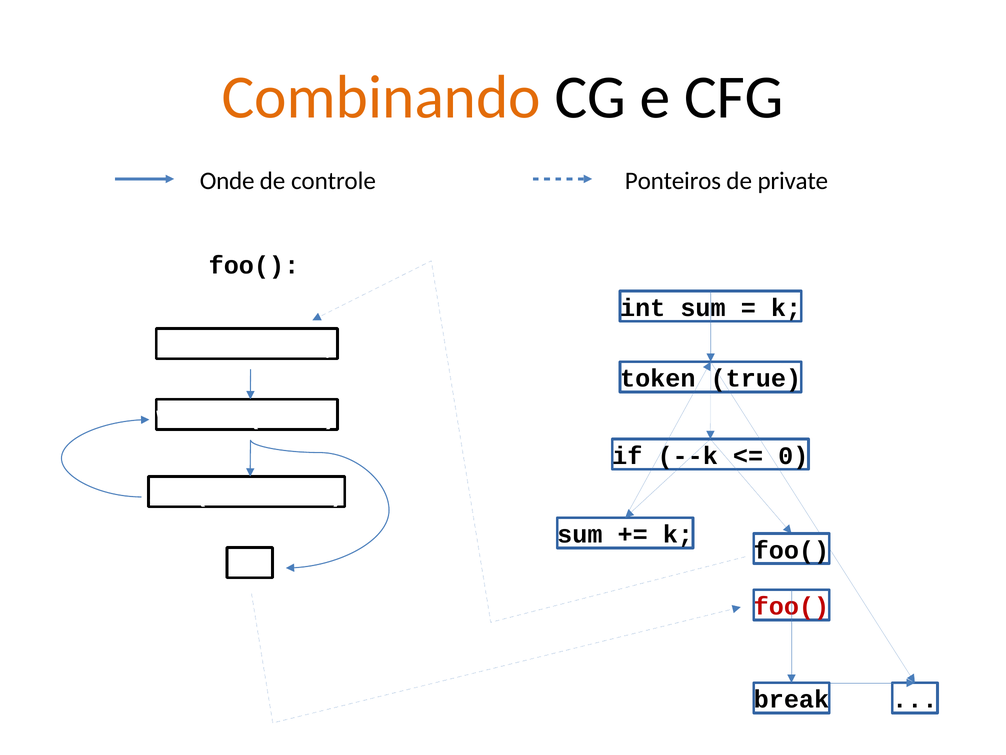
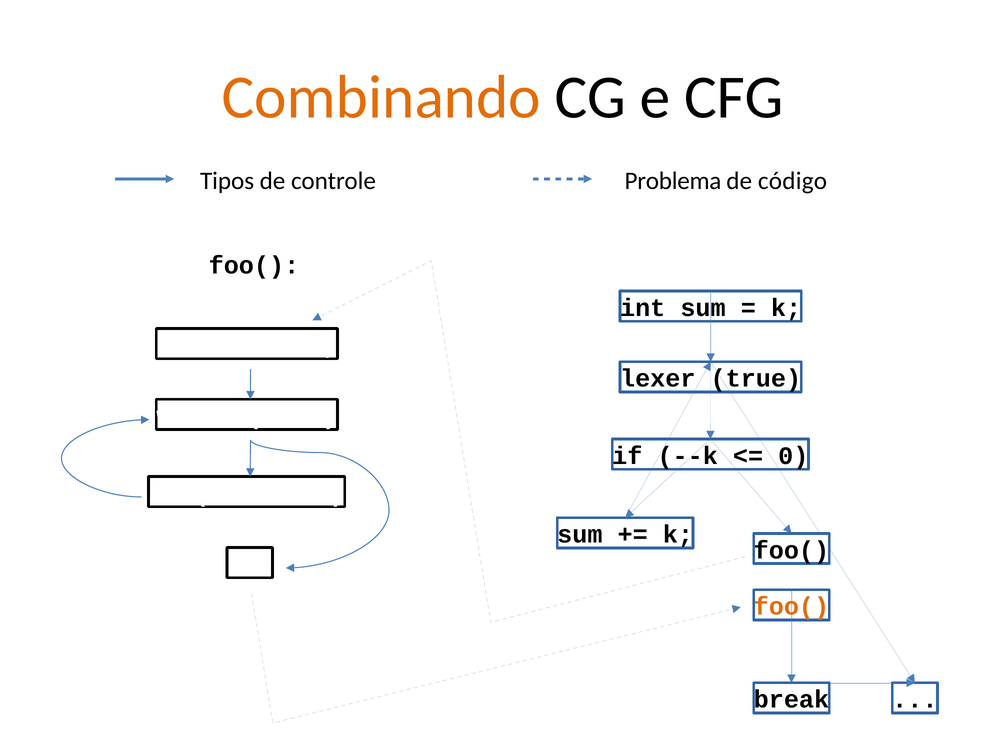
Onde: Onde -> Tipos (227, 181)
Ponteiros: Ponteiros -> Problema (673, 181)
private: private -> código (793, 181)
token: token -> lexer (658, 378)
foo( colour: red -> orange (791, 606)
